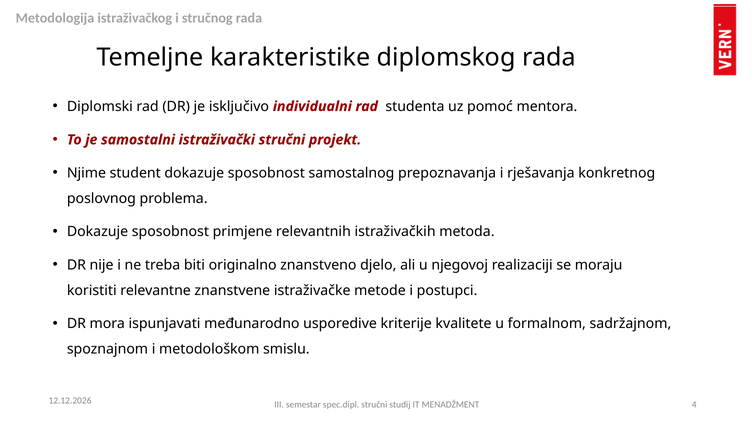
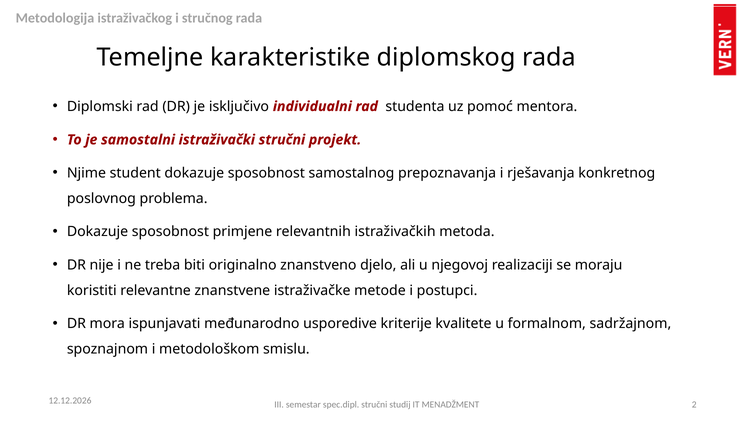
4: 4 -> 2 (694, 405)
